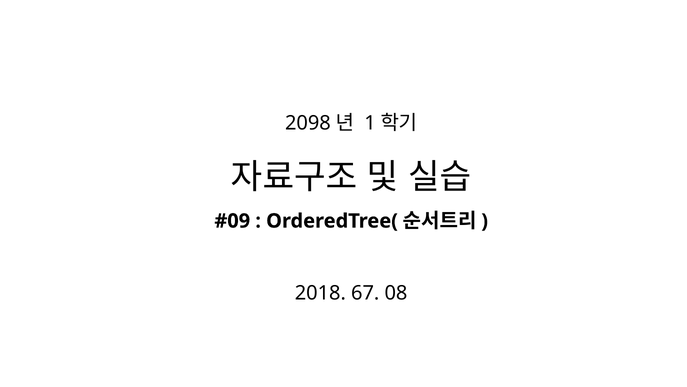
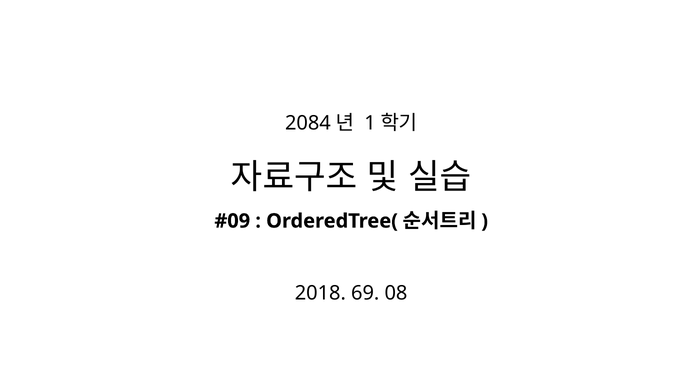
2098: 2098 -> 2084 (308, 123)
67: 67 -> 69 (365, 293)
